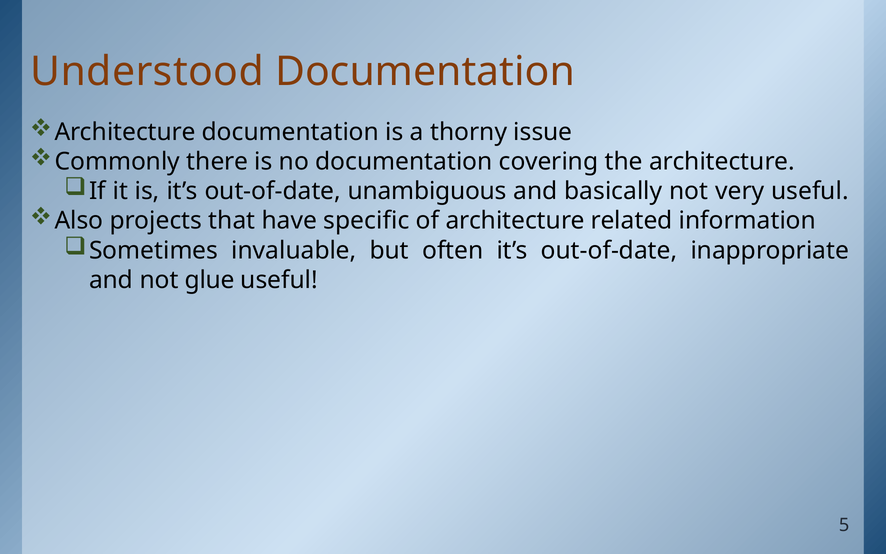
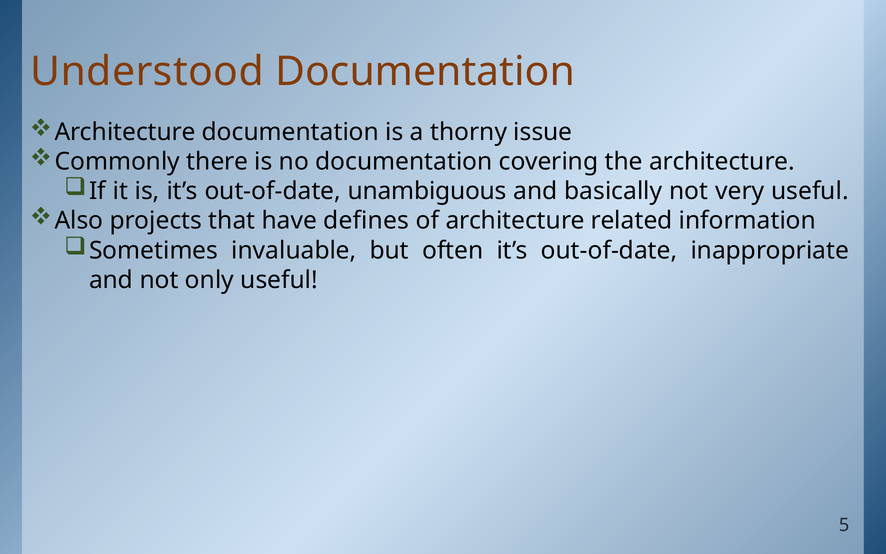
specific: specific -> defines (366, 221)
glue: glue -> only (209, 280)
